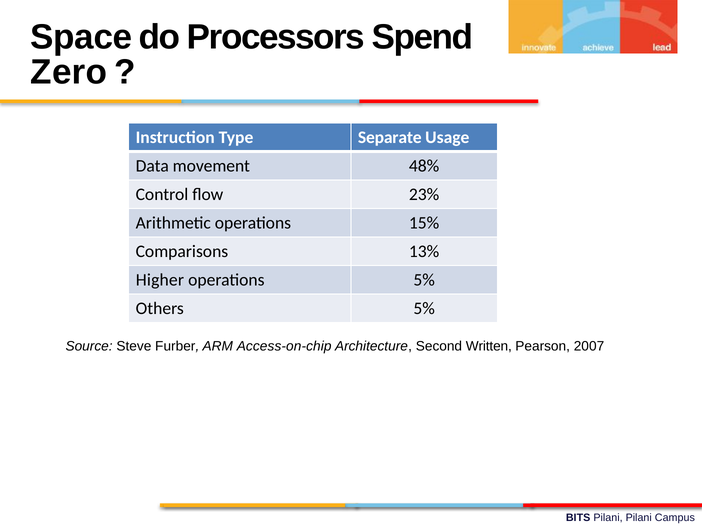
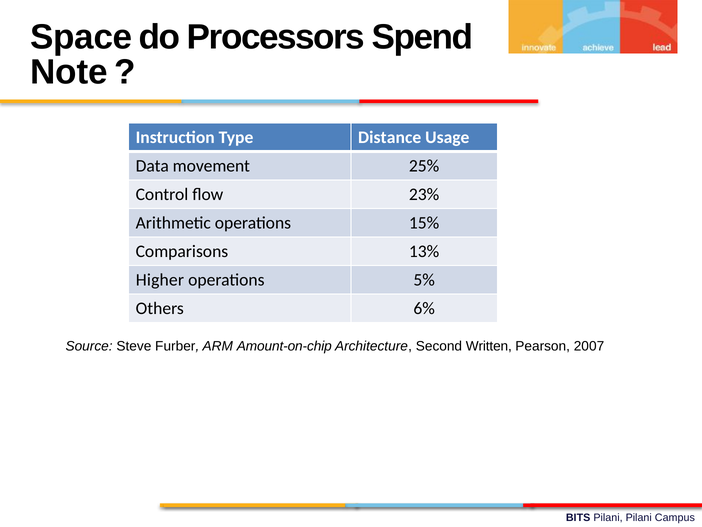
Zero: Zero -> Note (69, 72)
Separate: Separate -> Distance (390, 137)
48%: 48% -> 25% (424, 166)
Others 5%: 5% -> 6% (424, 308)
Access-on-chip: Access-on-chip -> Amount-on-chip (284, 346)
